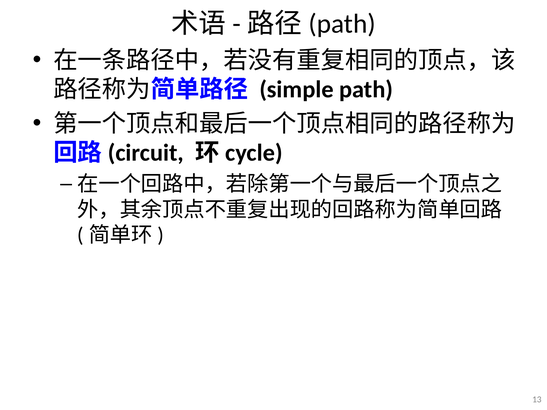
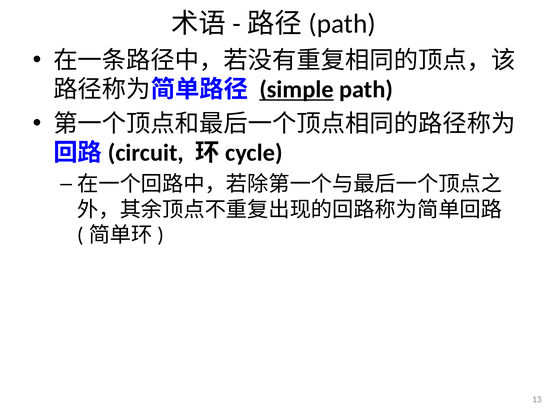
simple underline: none -> present (296, 90)
